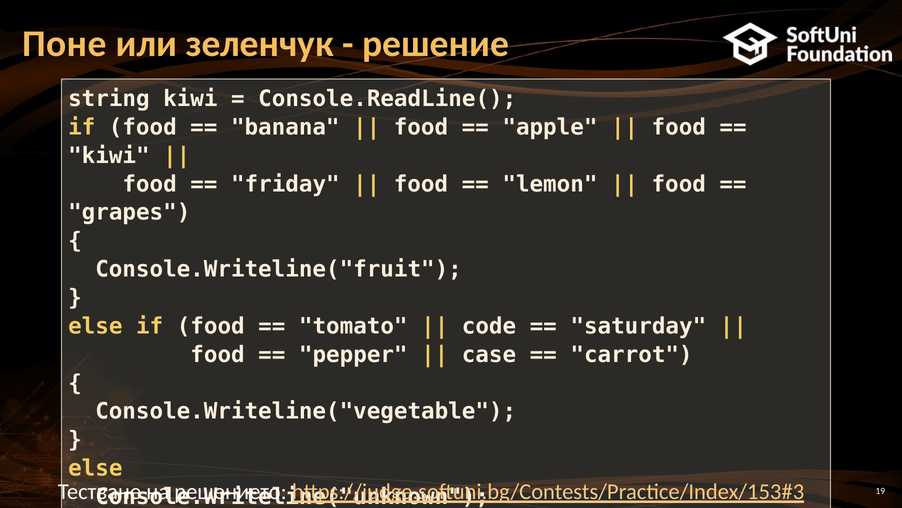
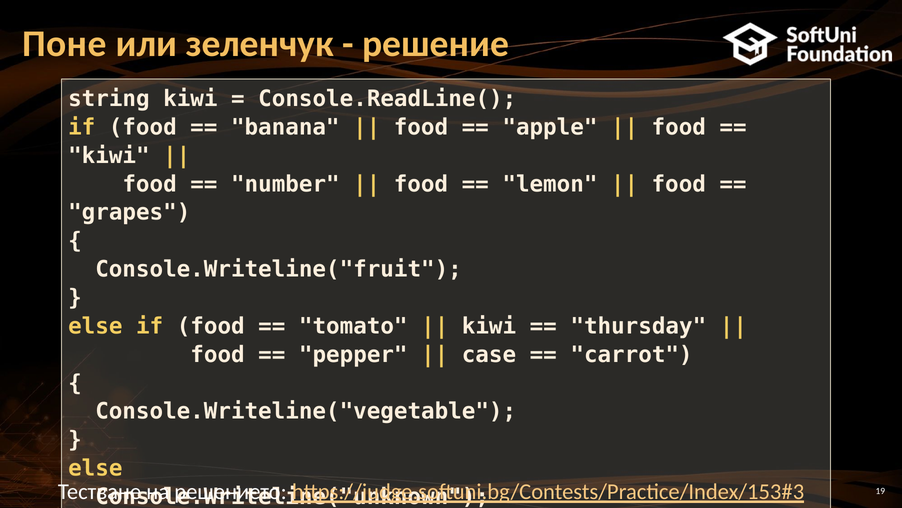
friday: friday -> number (285, 184)
code: code -> kiwi (489, 326)
saturday: saturday -> thursday (638, 326)
